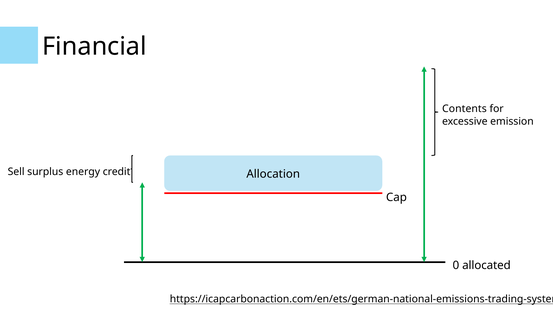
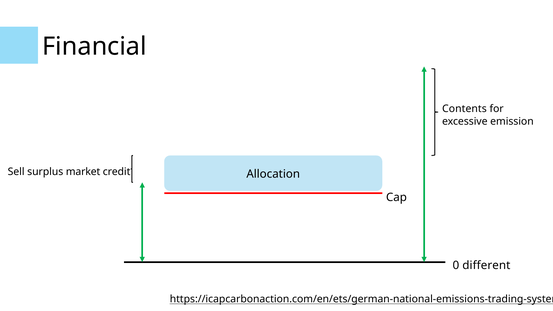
energy: energy -> market (83, 172)
allocated: allocated -> different (486, 266)
